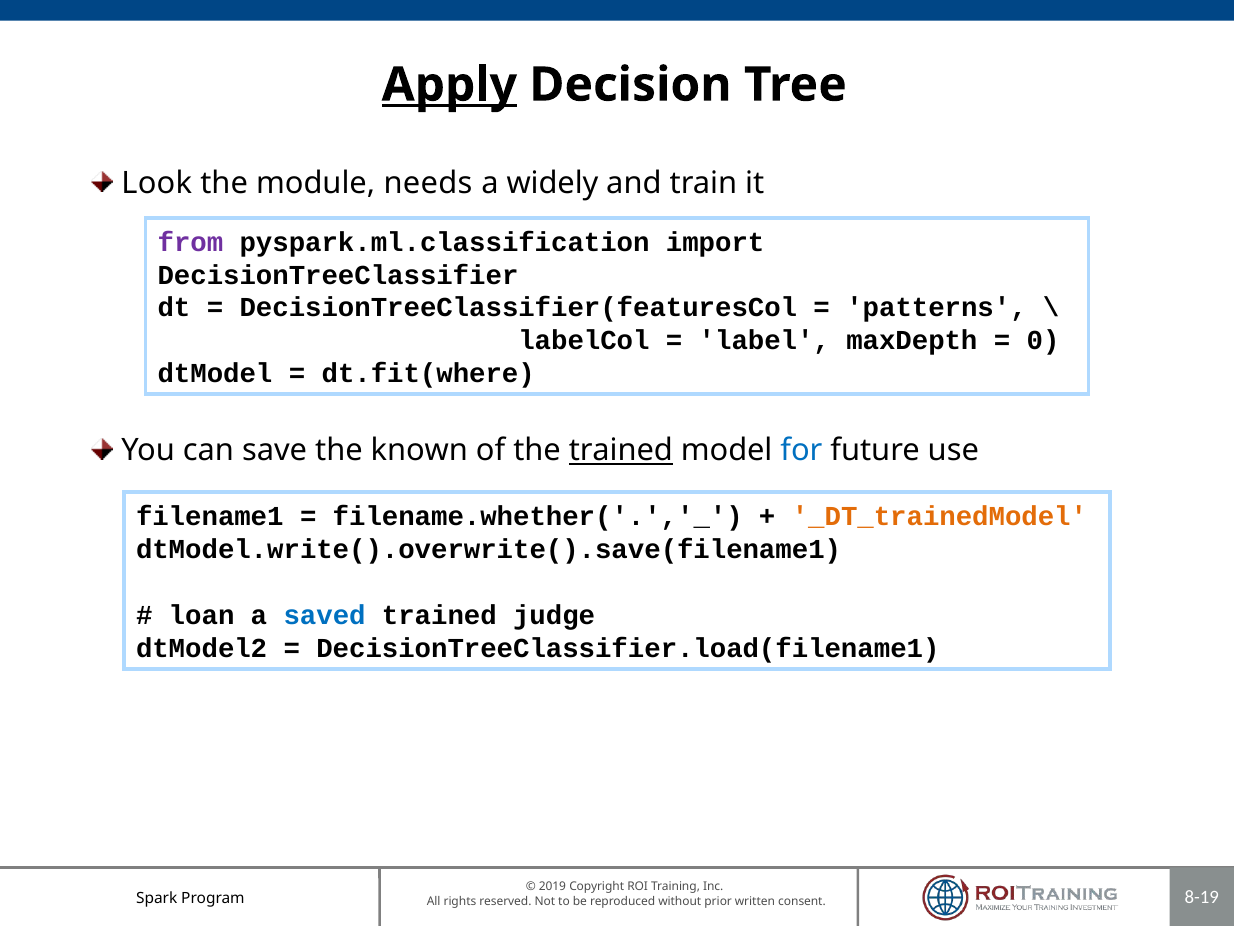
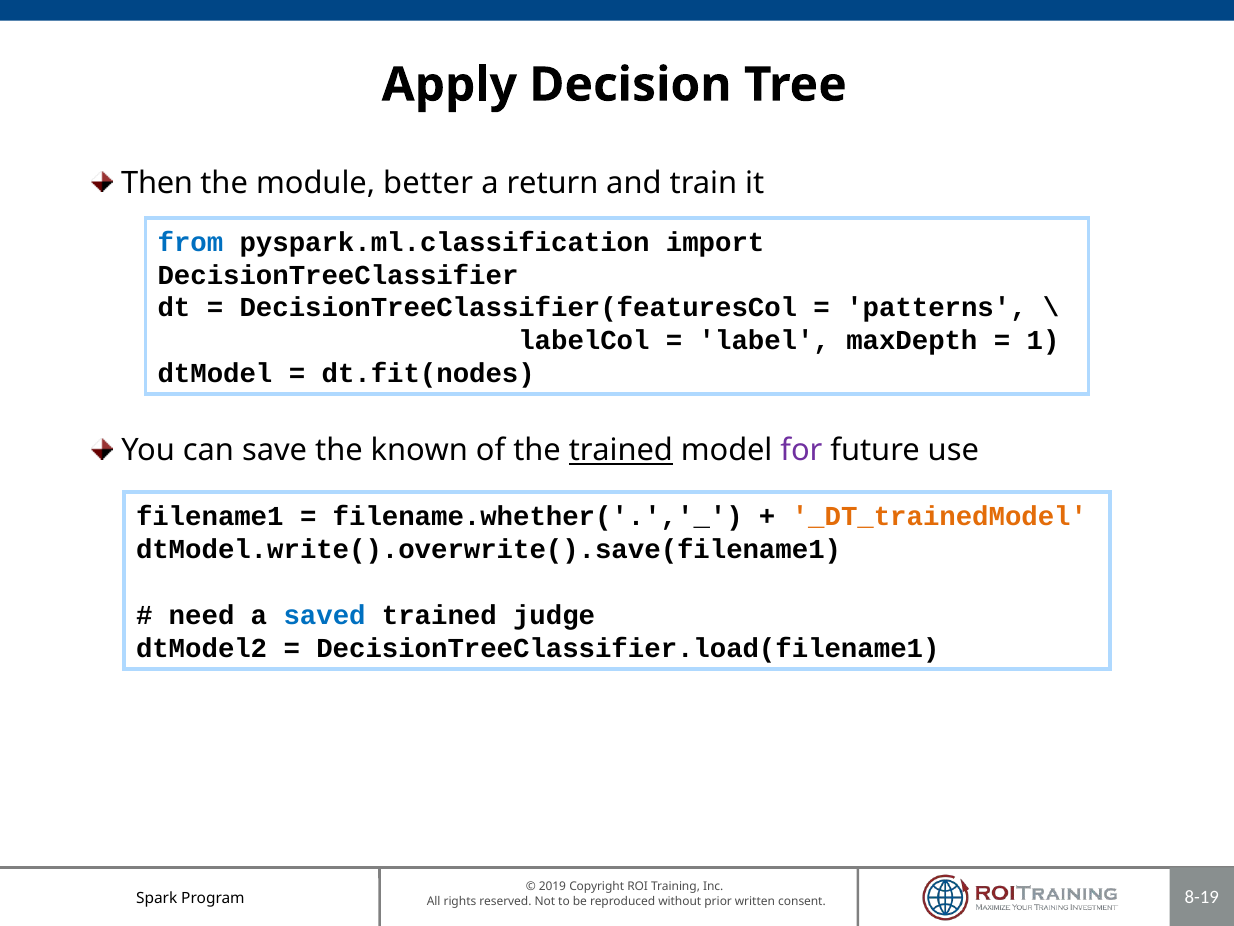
Apply underline: present -> none (449, 85)
Look: Look -> Then (157, 183)
needs: needs -> better (428, 183)
widely: widely -> return (552, 183)
from colour: purple -> blue (190, 242)
0: 0 -> 1 (1043, 341)
dt.fit(where: dt.fit(where -> dt.fit(nodes (428, 373)
for colour: blue -> purple (801, 450)
loan: loan -> need (202, 615)
